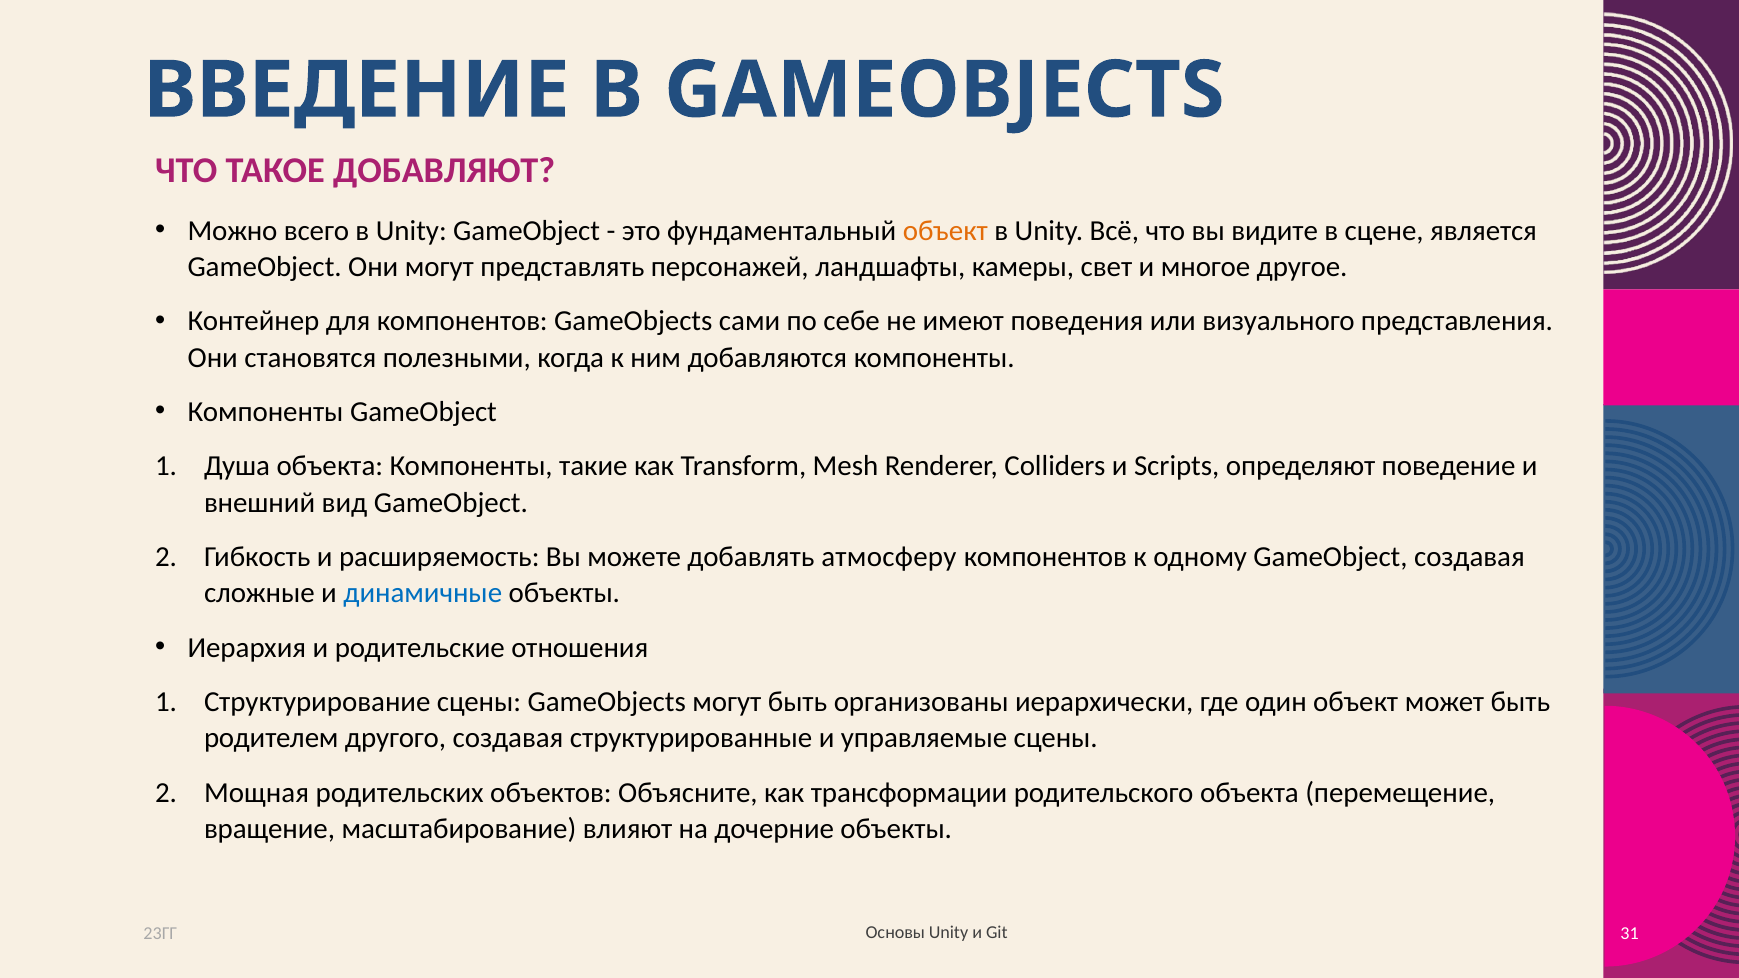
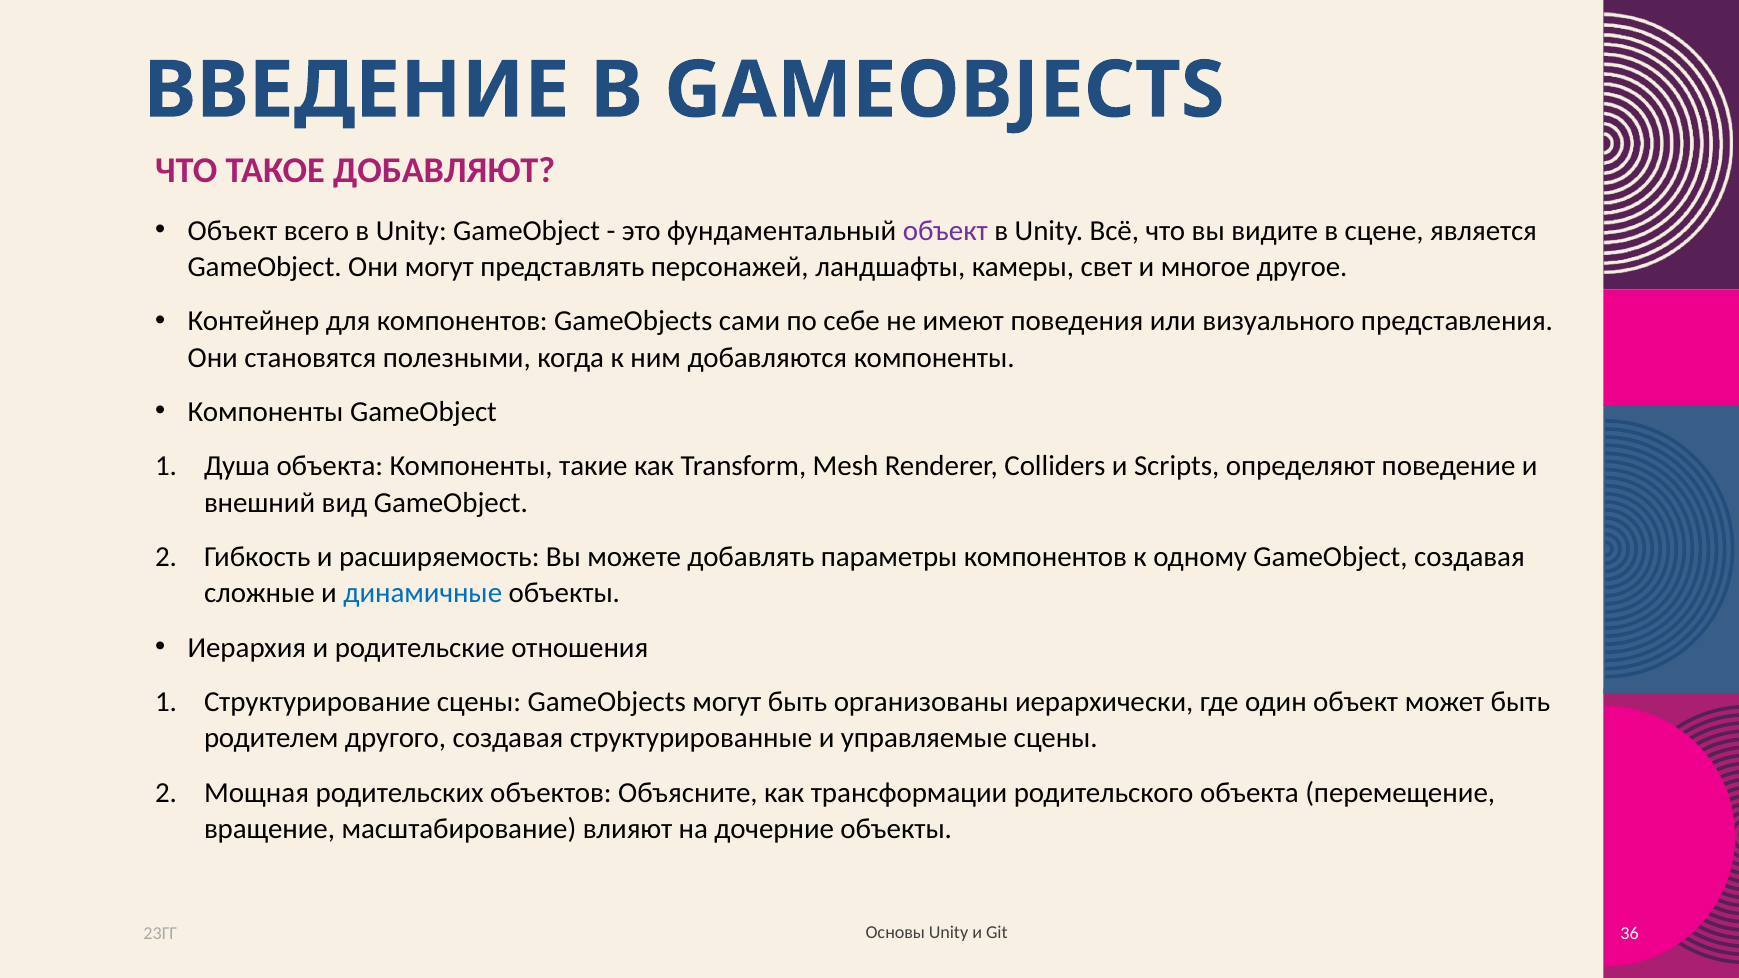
Можно: Можно -> Объект (232, 231)
объект colour: orange -> purple (945, 231)
атмосферу: атмосферу -> параметры (889, 557)
31: 31 -> 36 (1630, 934)
